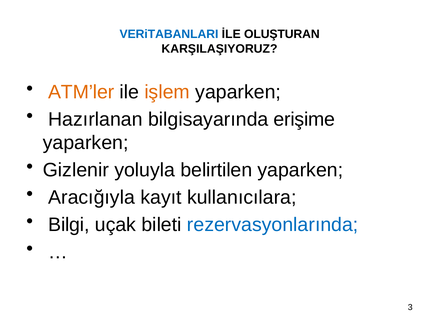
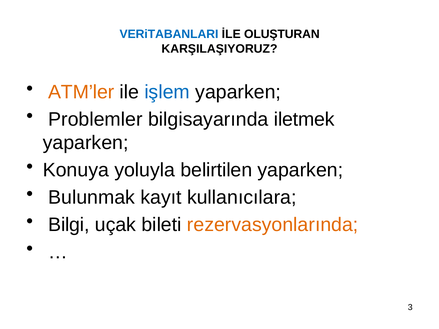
işlem colour: orange -> blue (167, 92)
Hazırlanan: Hazırlanan -> Problemler (95, 119)
erişime: erişime -> iletmek (304, 119)
Gizlenir: Gizlenir -> Konuya (76, 170)
Aracığıyla: Aracığıyla -> Bulunmak (92, 197)
rezervasyonlarında colour: blue -> orange (273, 225)
